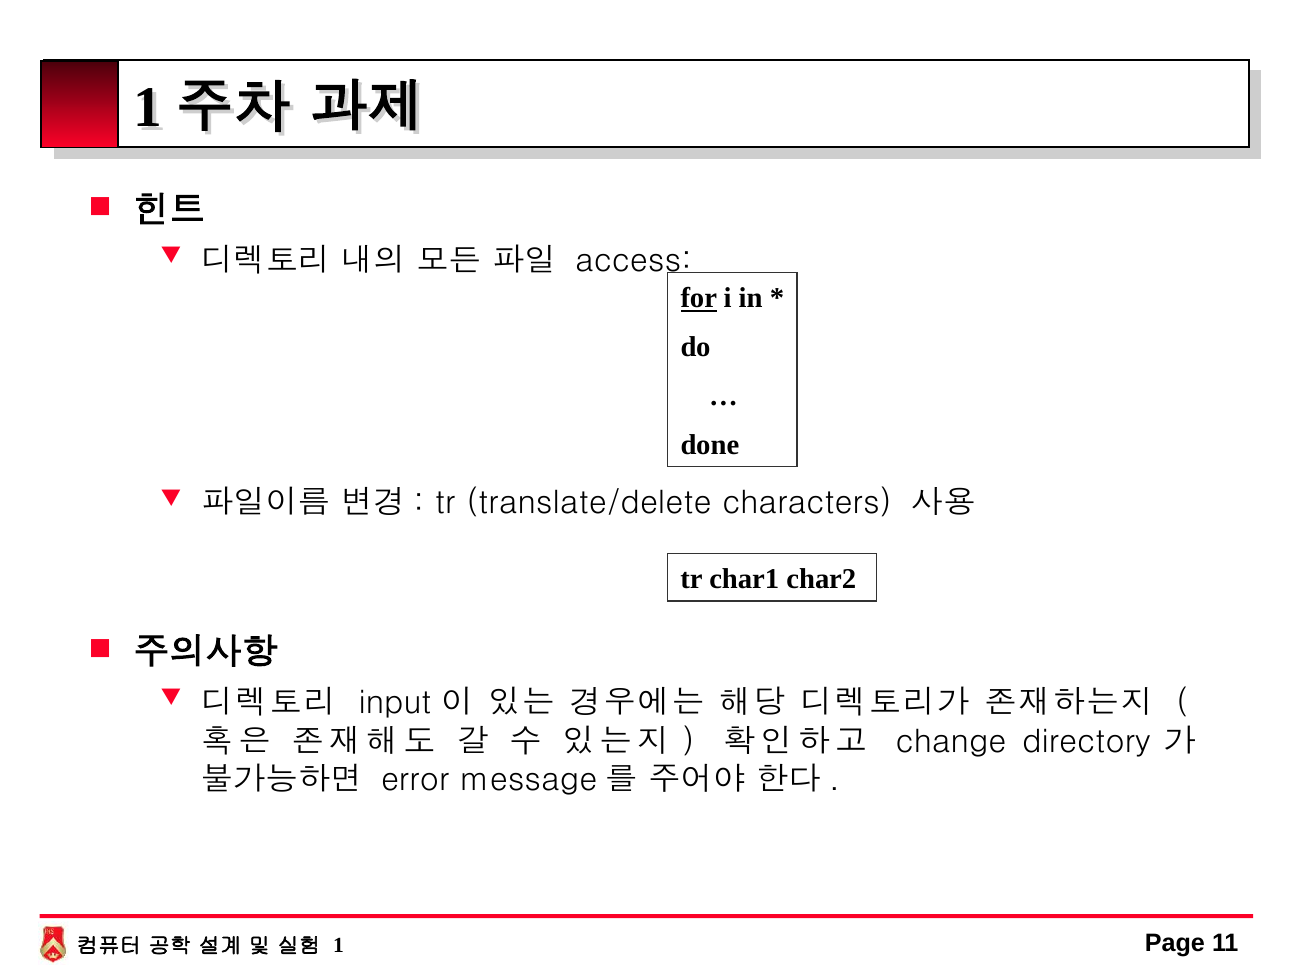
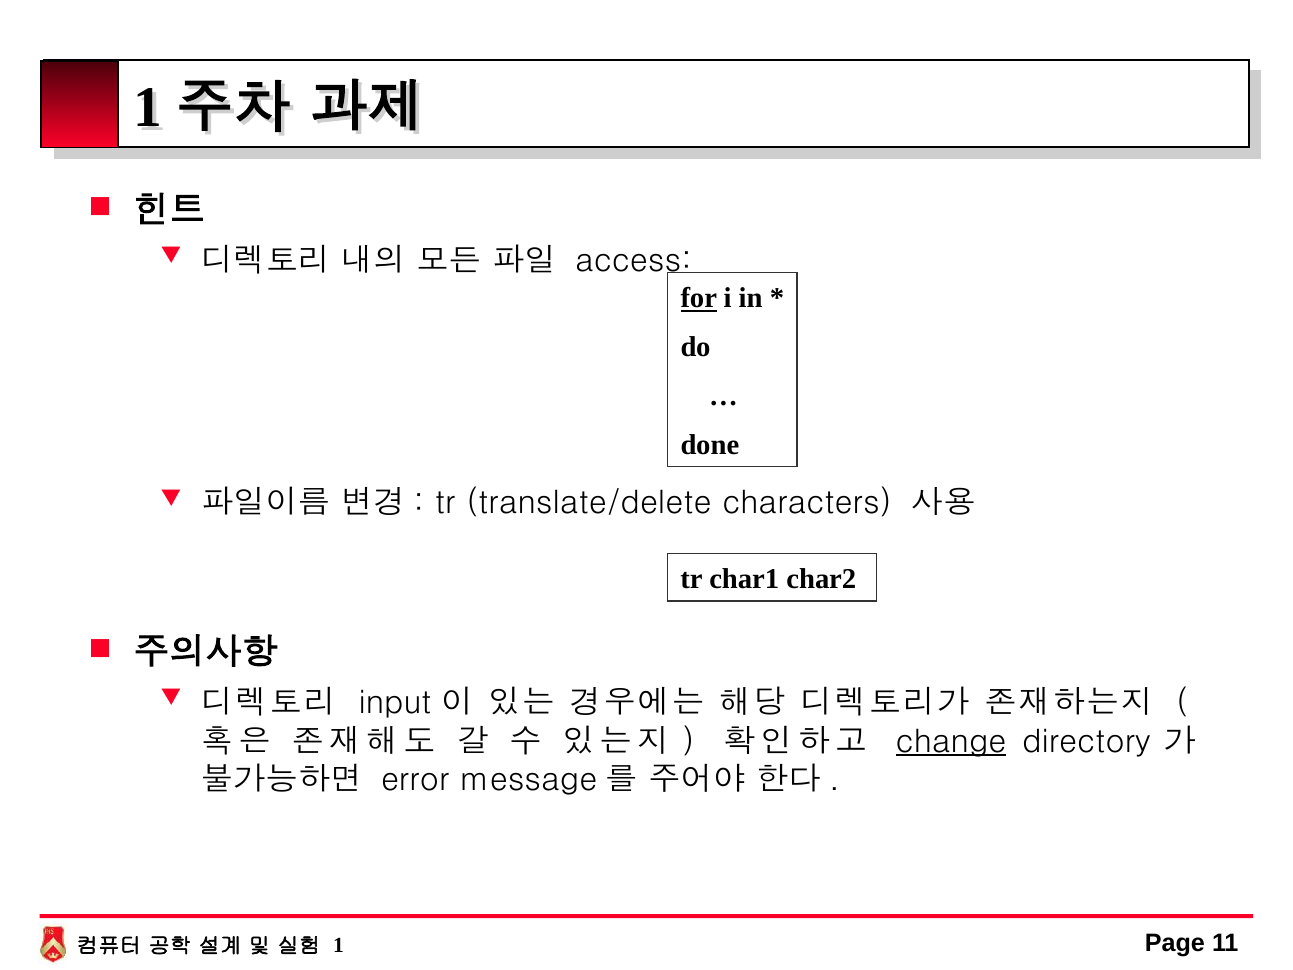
change underline: none -> present (951, 741)
